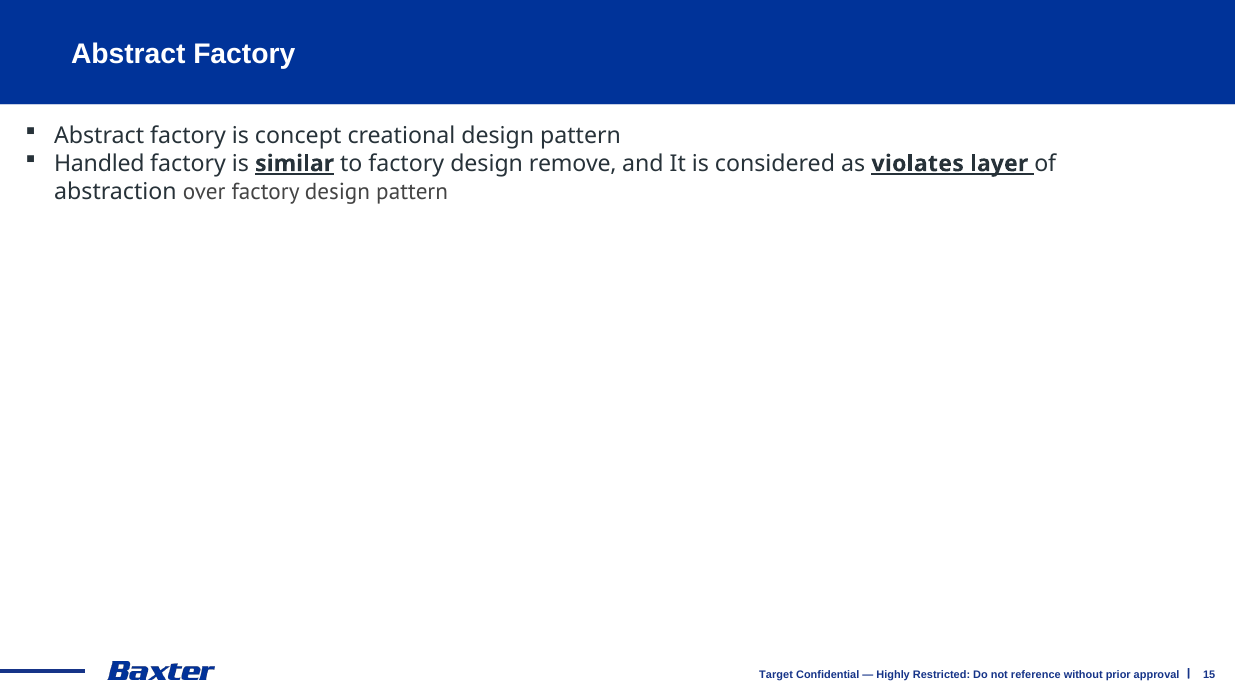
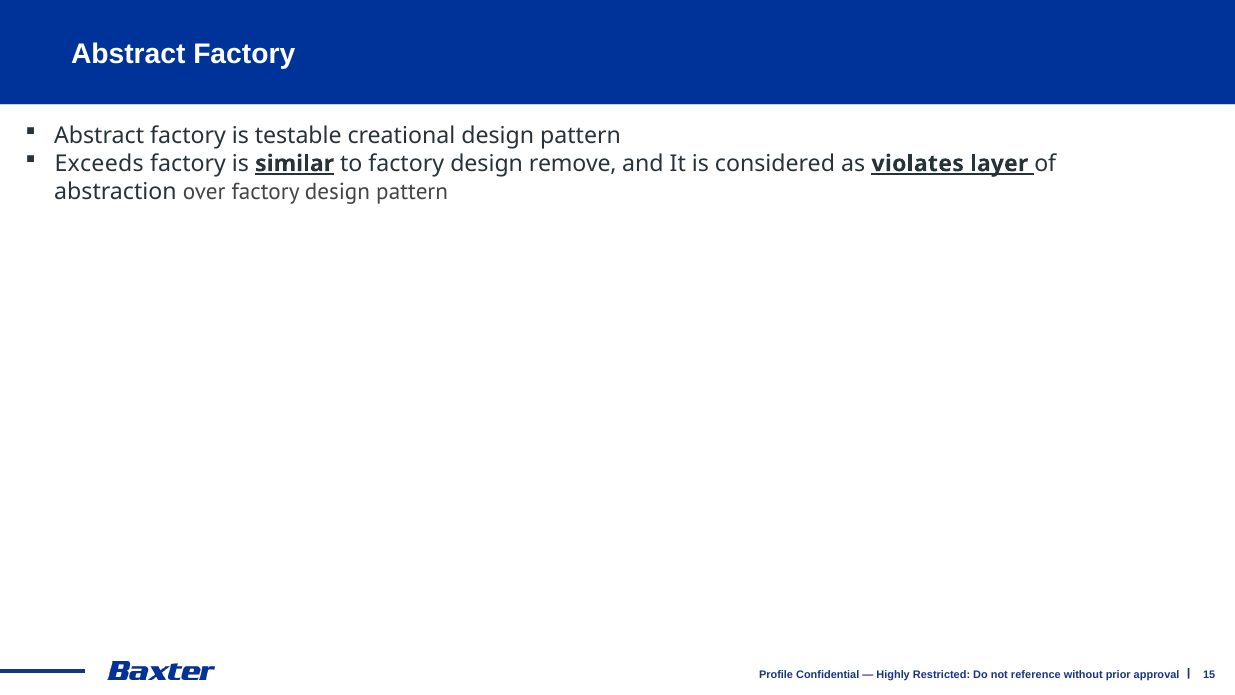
concept: concept -> testable (298, 136)
Handled: Handled -> Exceeds (99, 163)
Target: Target -> Profile (776, 674)
